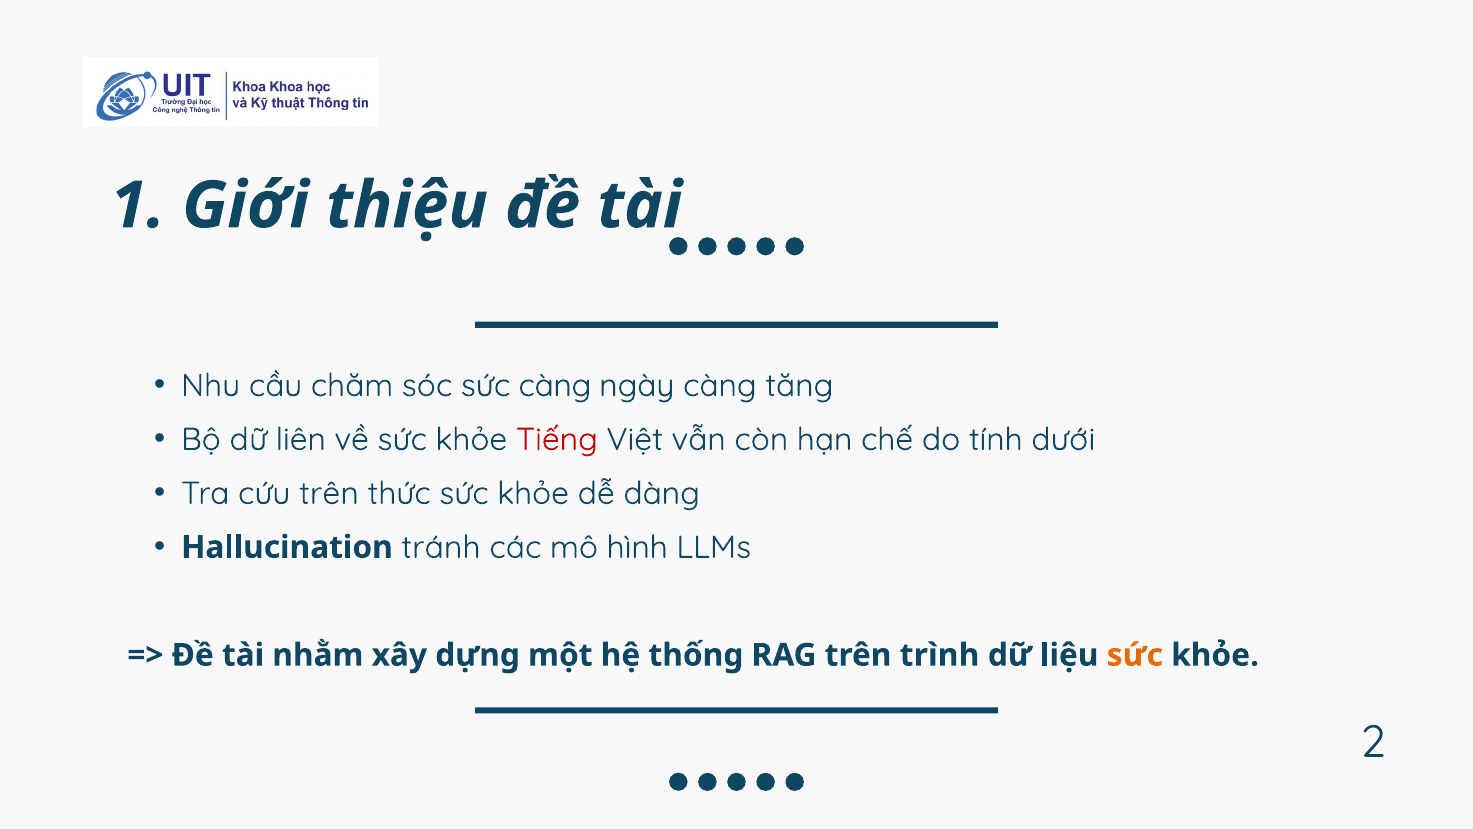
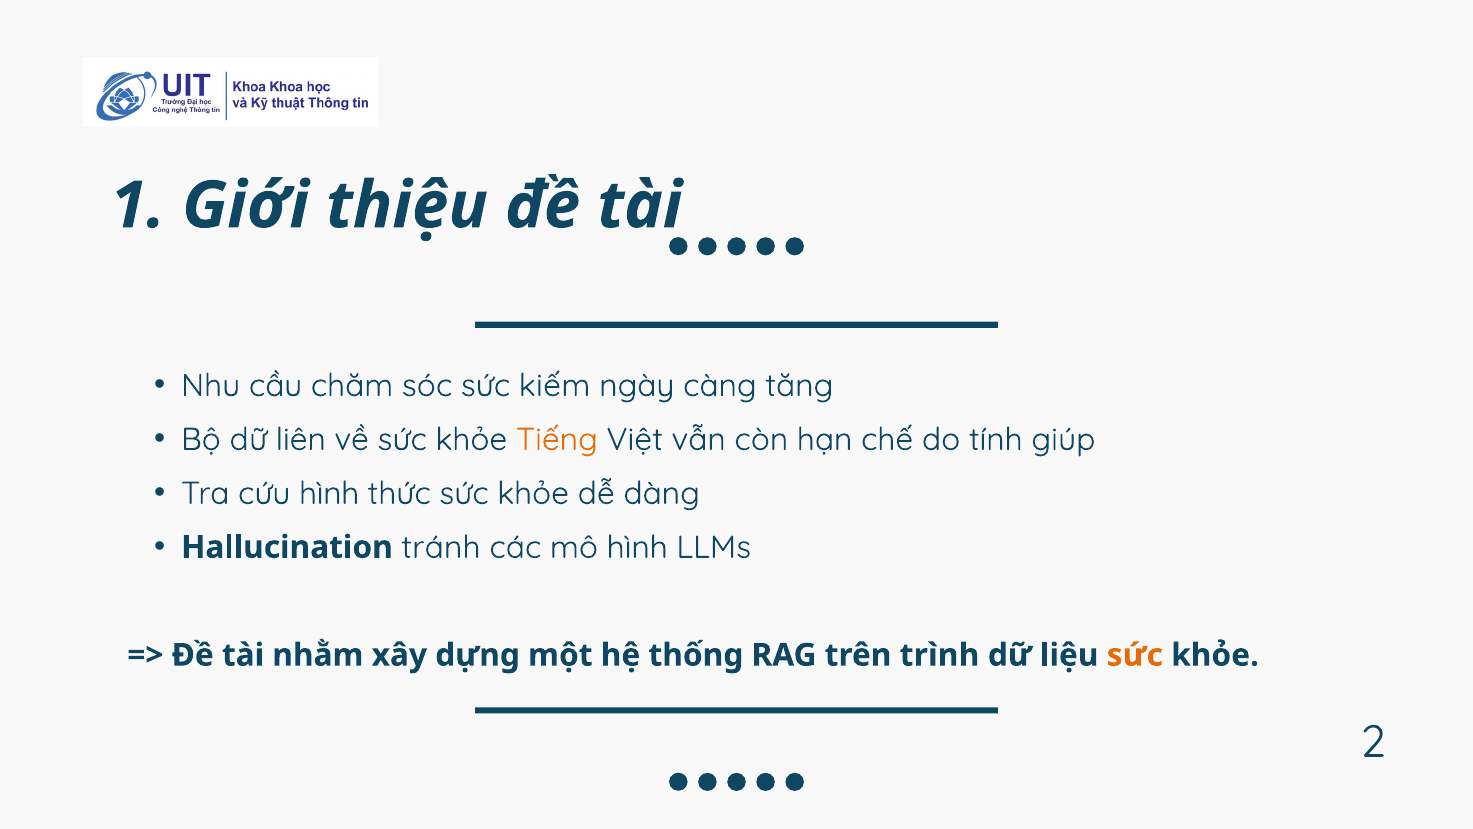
sức càng: càng -> kiếm (555, 385)
Tiếng colour: red -> orange (557, 439)
dưới: dưới -> giúp (1063, 439)
cứu trên: trên -> hình (329, 493)
